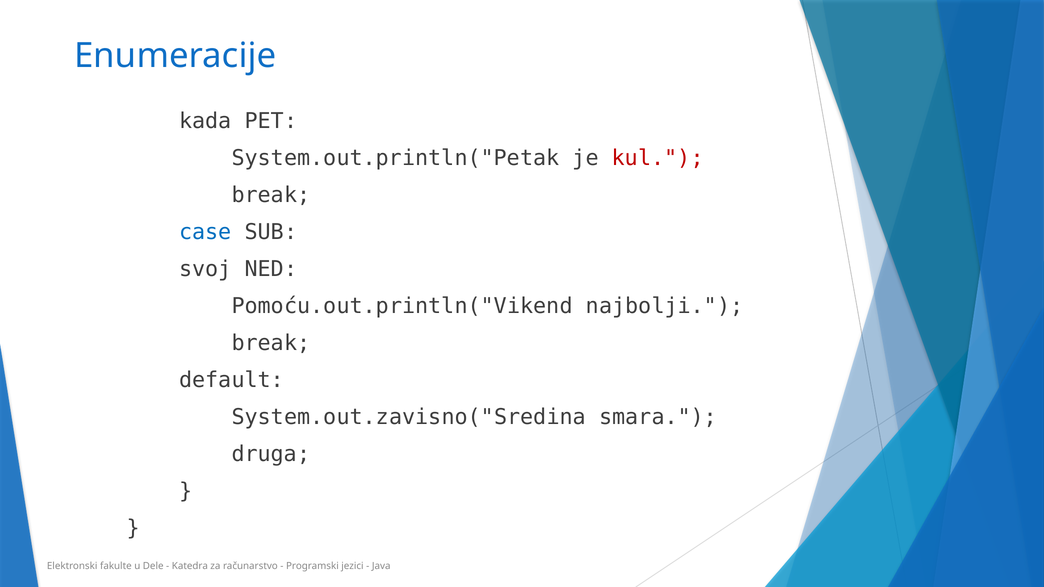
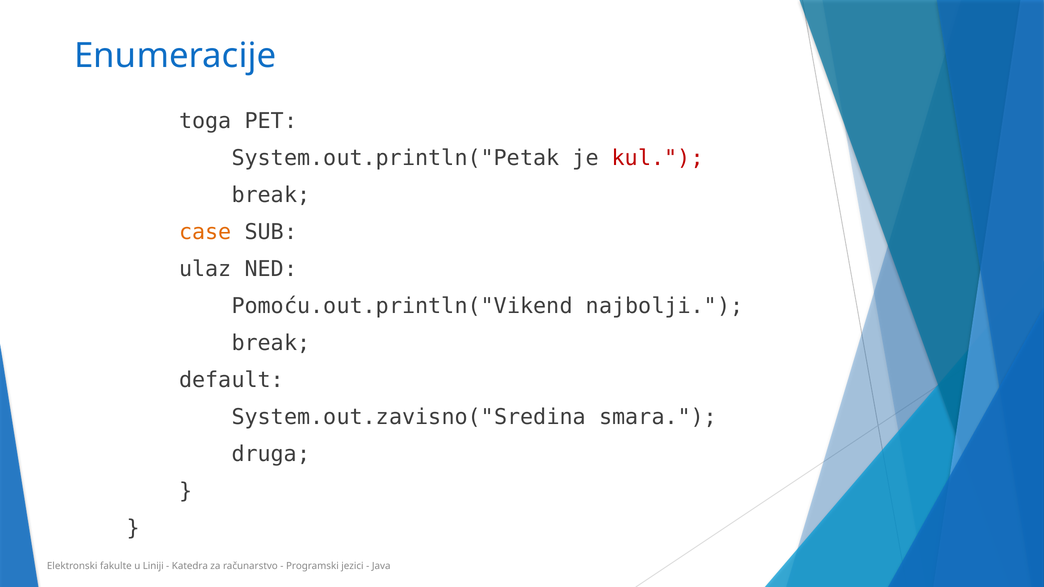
kada: kada -> toga (205, 121)
case colour: blue -> orange (205, 232)
svoj: svoj -> ulaz (205, 269)
Dele: Dele -> Liniji (153, 566)
